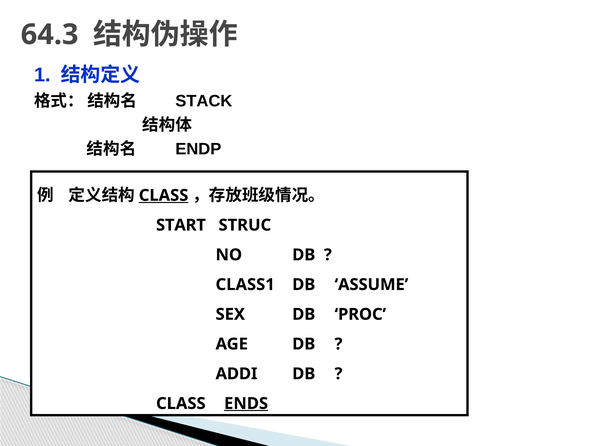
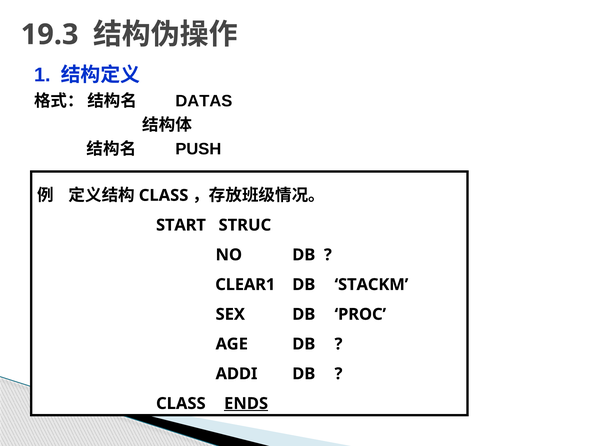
64.3: 64.3 -> 19.3 (50, 35)
STACK: STACK -> DATAS (204, 101)
ENDP: ENDP -> PUSH (198, 149)
CLASS underline: present -> none (164, 195)
CLASS1: CLASS1 -> CLEAR1 (245, 285)
ASSUME: ASSUME -> STACKM (371, 285)
